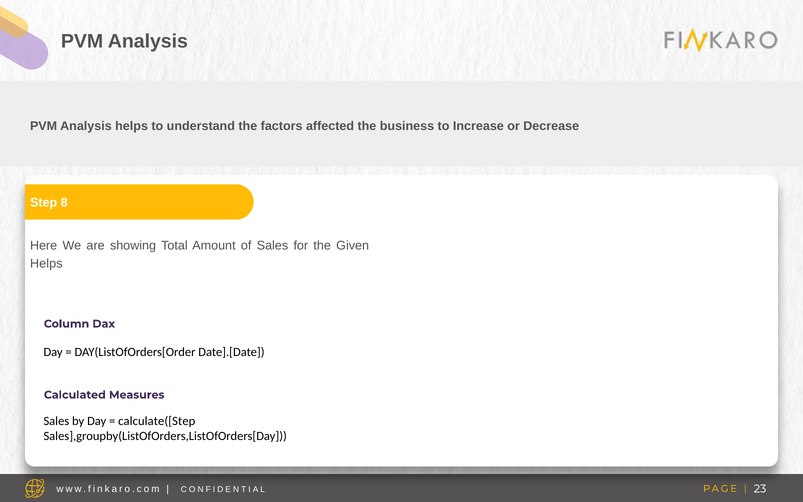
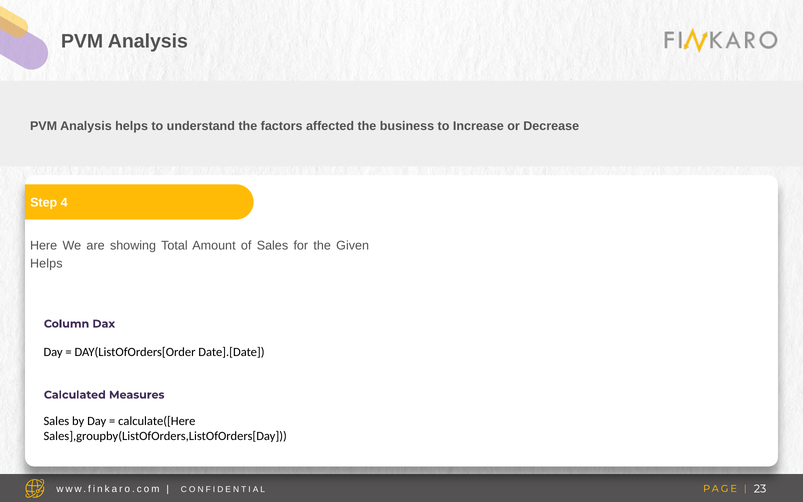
8: 8 -> 4 (64, 203)
calculate([Step: calculate([Step -> calculate([Here (157, 421)
